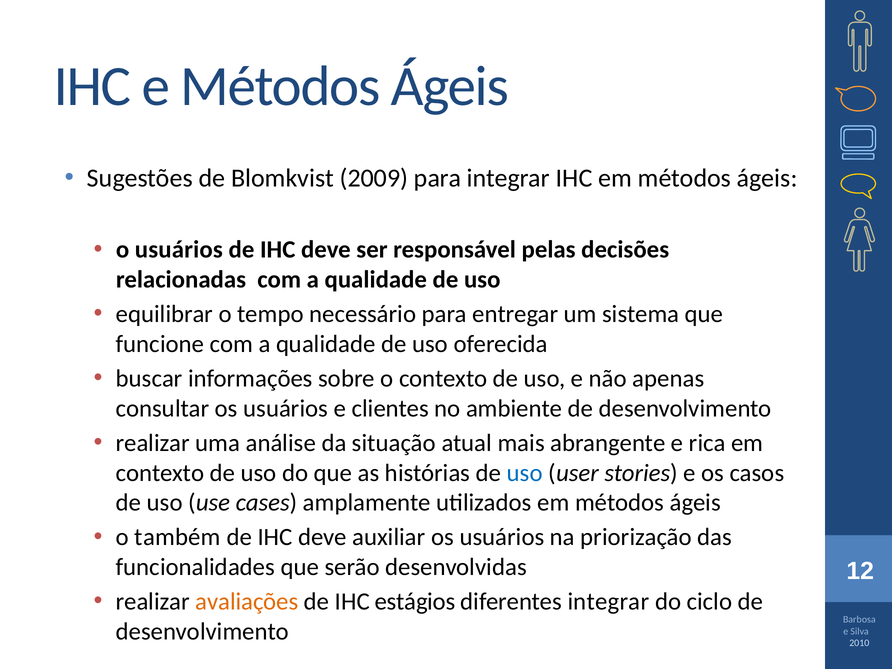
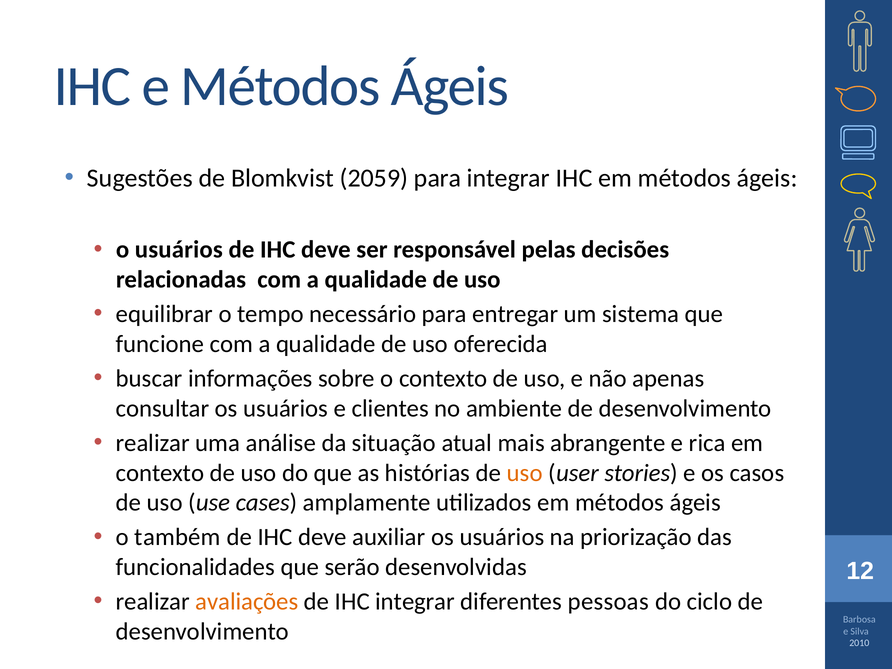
2009: 2009 -> 2059 (374, 178)
uso colour: blue -> orange (525, 473)
IHC estágios: estágios -> integrar (415, 602)
diferentes integrar: integrar -> pessoas (608, 602)
